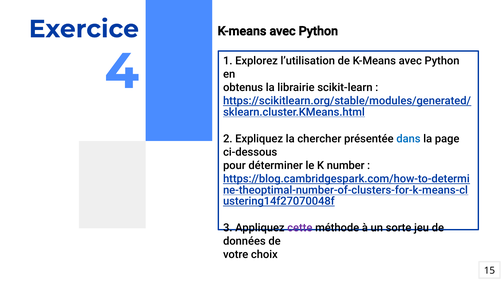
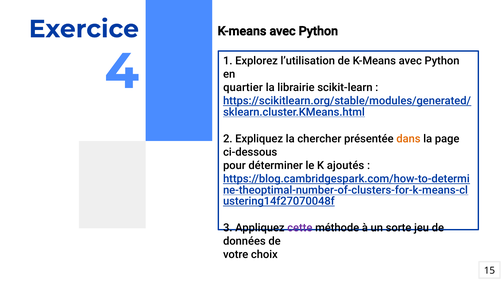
obtenus: obtenus -> quartier (243, 88)
dans colour: blue -> orange (408, 139)
number: number -> ajoutés (346, 165)
